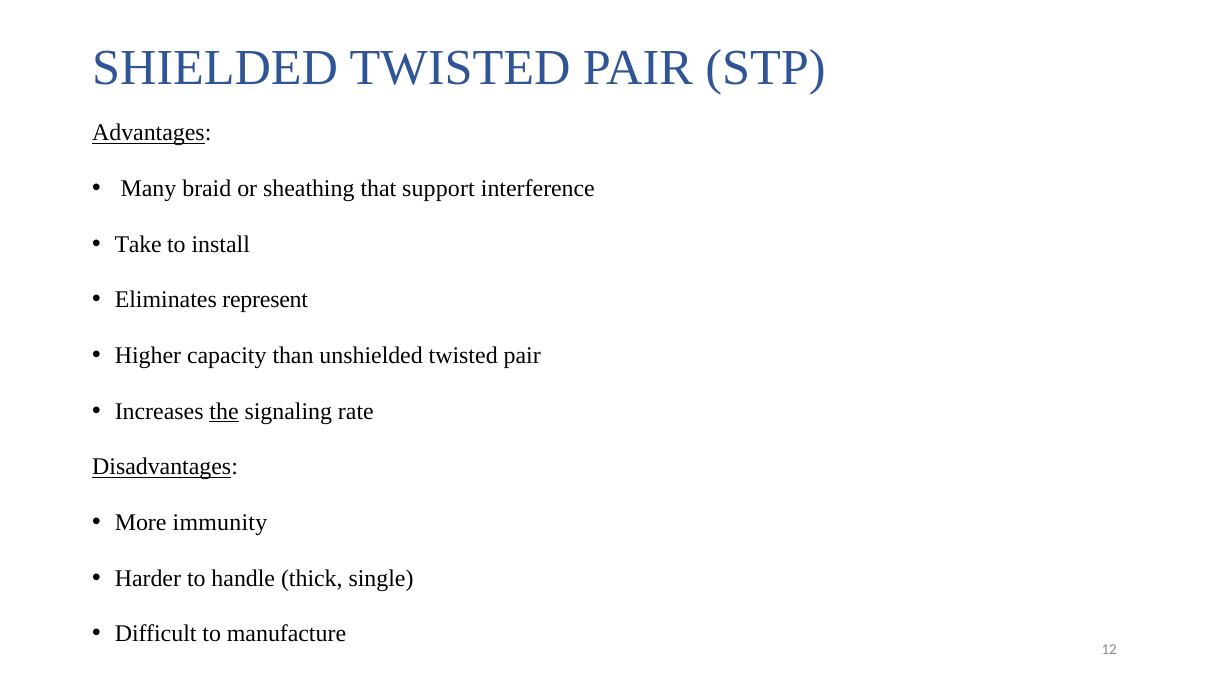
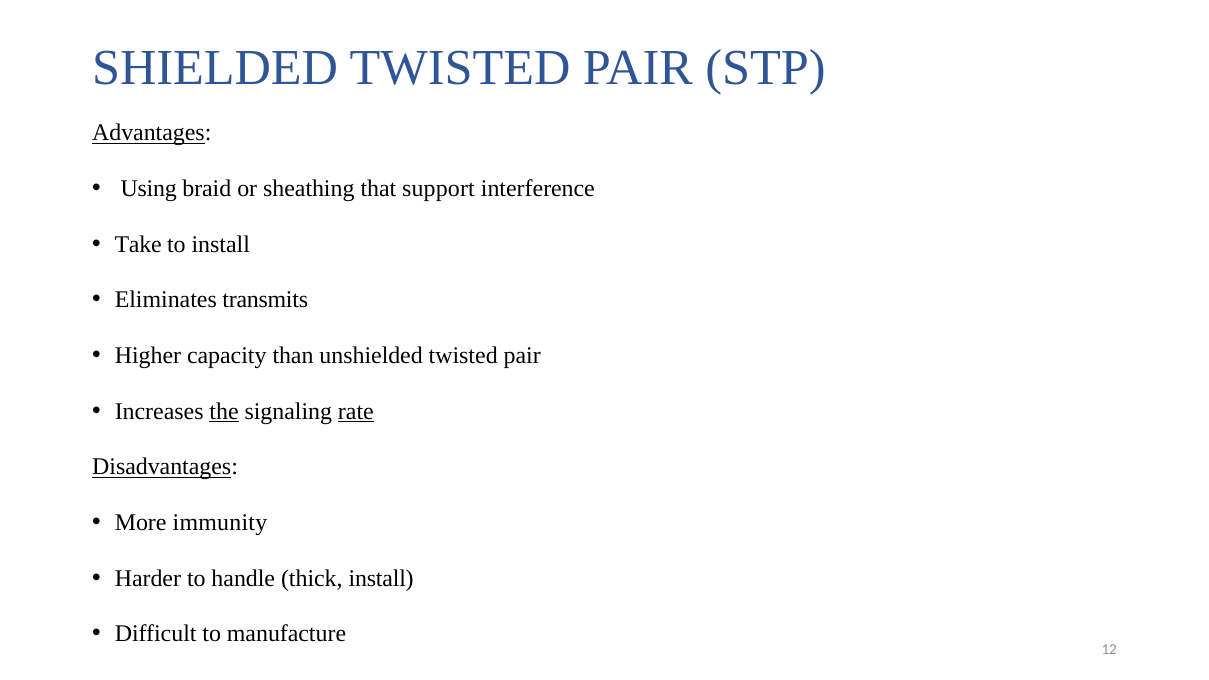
Many: Many -> Using (149, 189)
represent: represent -> transmits (265, 300)
rate underline: none -> present (356, 411)
thick single: single -> install (381, 578)
